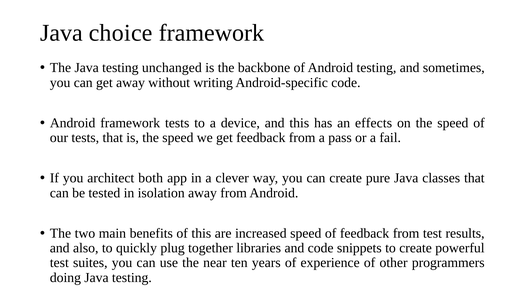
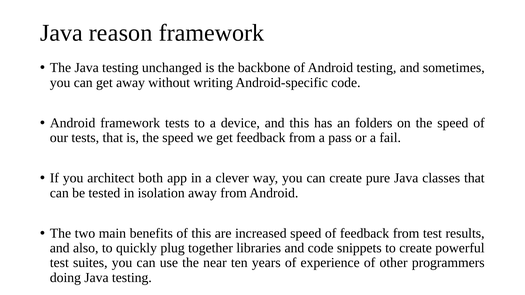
choice: choice -> reason (121, 33)
effects: effects -> folders (374, 123)
